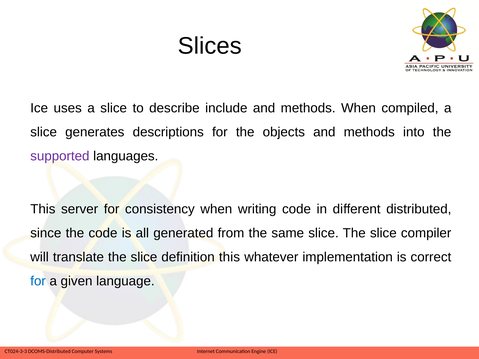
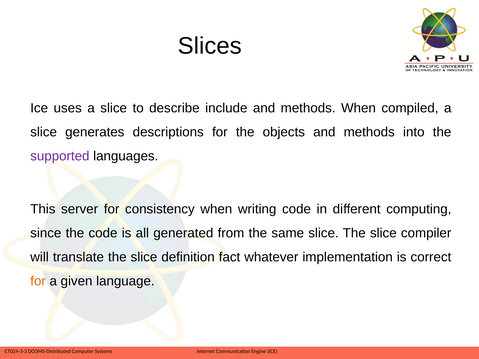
distributed: distributed -> computing (419, 209)
deﬁnition this: this -> fact (230, 257)
for colour: blue -> orange (38, 281)
